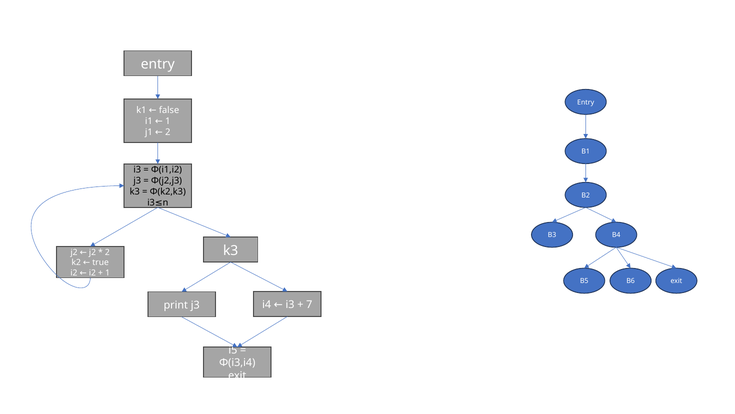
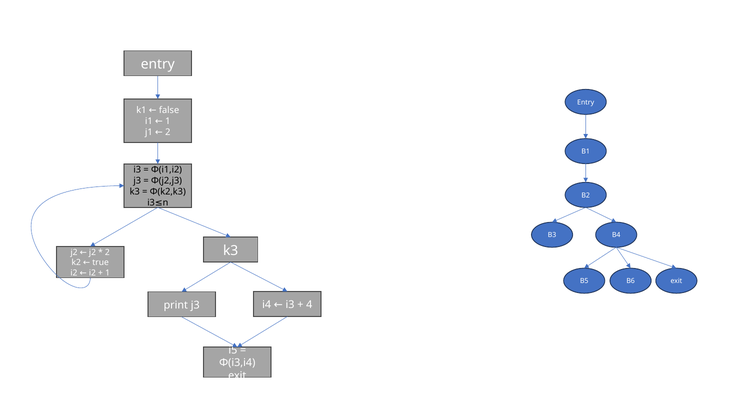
7: 7 -> 4 (309, 304)
